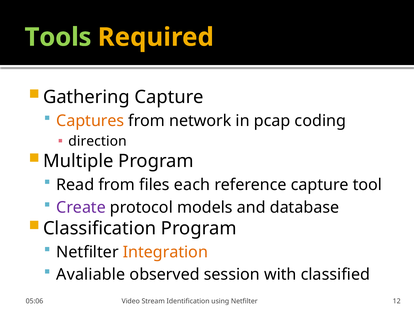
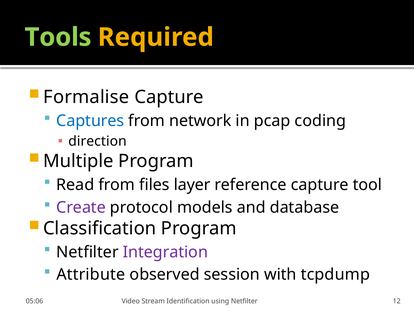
Gathering: Gathering -> Formalise (86, 97)
Captures colour: orange -> blue (90, 121)
each: each -> layer (192, 185)
Integration colour: orange -> purple (165, 252)
Avaliable: Avaliable -> Attribute (91, 274)
classified: classified -> tcpdump (335, 274)
